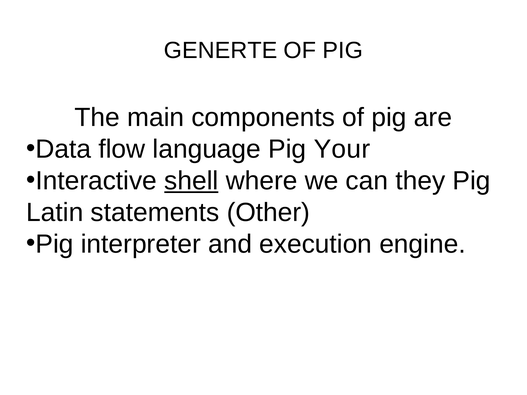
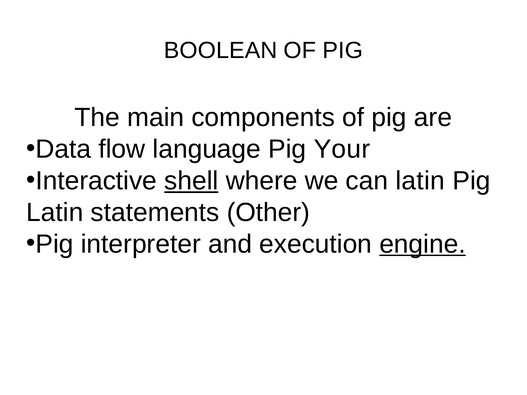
GENERTE: GENERTE -> BOOLEAN (221, 50)
can they: they -> latin (420, 181)
engine underline: none -> present (422, 244)
